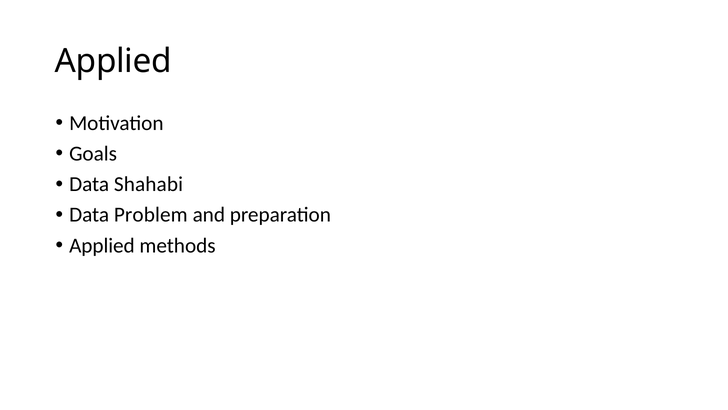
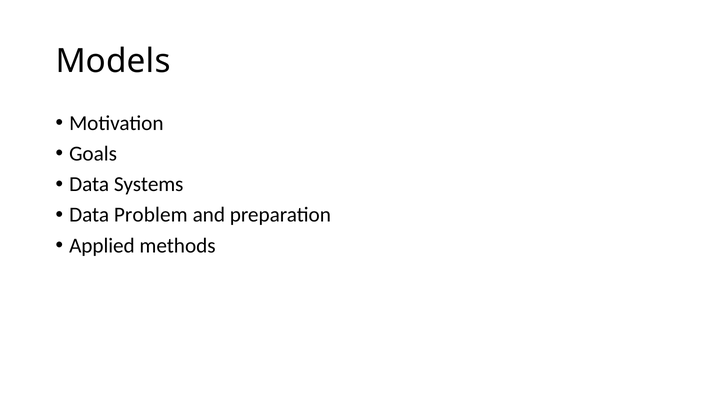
Applied: Applied -> Models (113, 61)
Shahabi: Shahabi -> Systems (149, 184)
